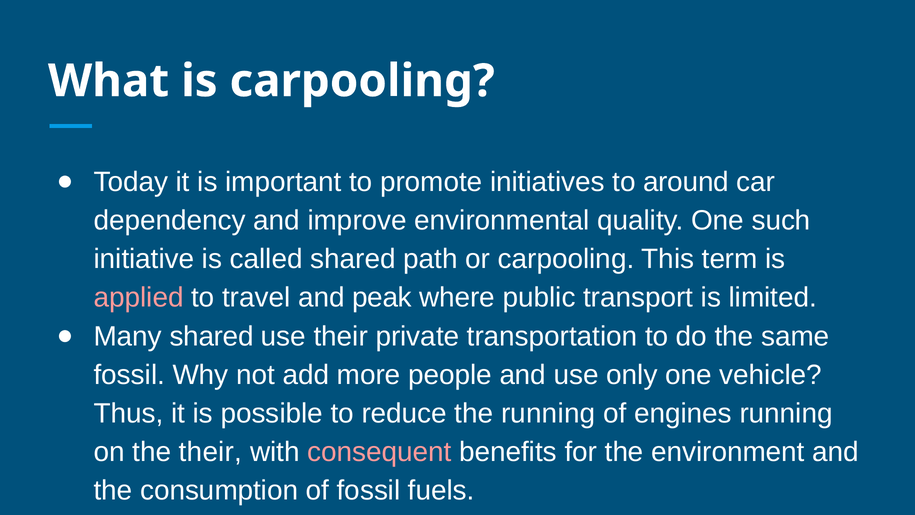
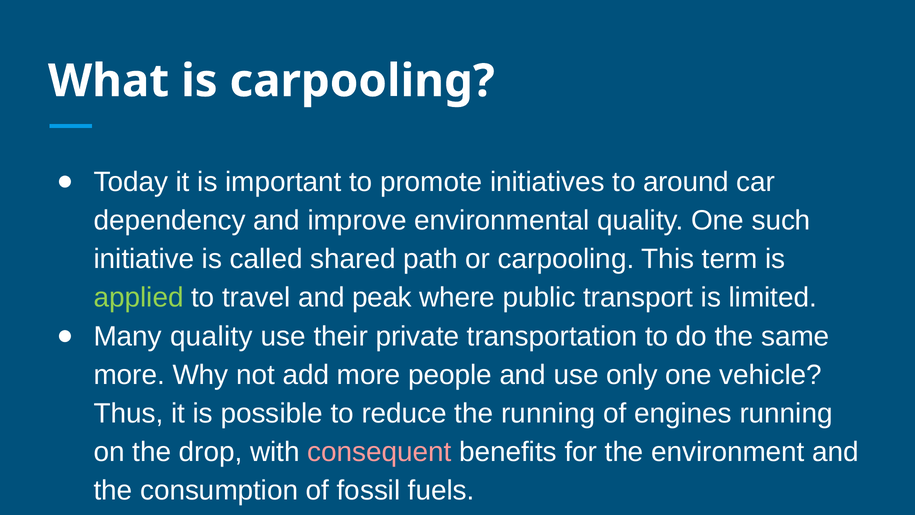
applied colour: pink -> light green (139, 298)
Many shared: shared -> quality (211, 336)
fossil: fossil -> more (129, 375)
the their: their -> drop (211, 452)
